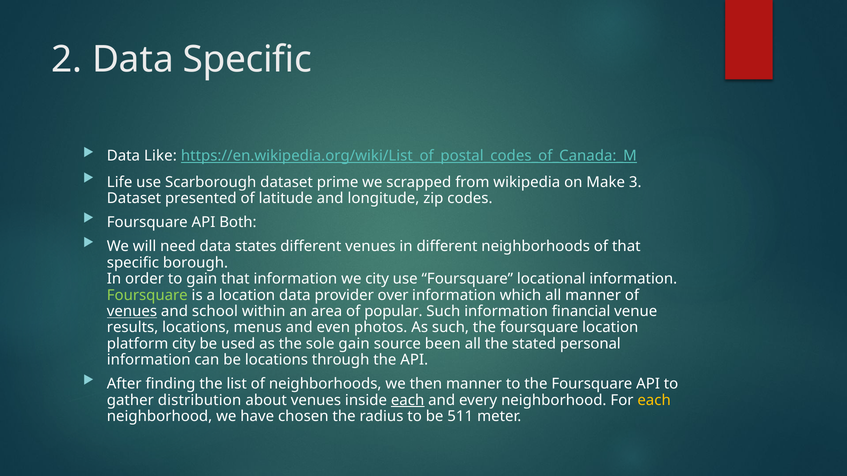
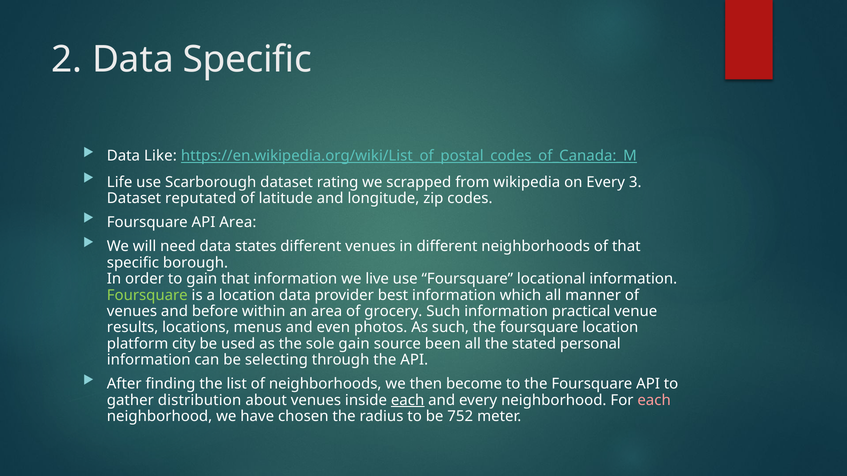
prime: prime -> rating (338, 182)
on Make: Make -> Every (606, 182)
presented: presented -> reputated (201, 198)
API Both: Both -> Area (238, 223)
we city: city -> live (377, 279)
over: over -> best (393, 295)
venues underline: present -> none (132, 312)
school: school -> before (215, 312)
popular: popular -> grocery (393, 312)
financial: financial -> practical (581, 312)
be locations: locations -> selecting (276, 360)
then manner: manner -> become (474, 384)
each colour: yellow -> pink (654, 401)
511: 511 -> 752 (460, 417)
